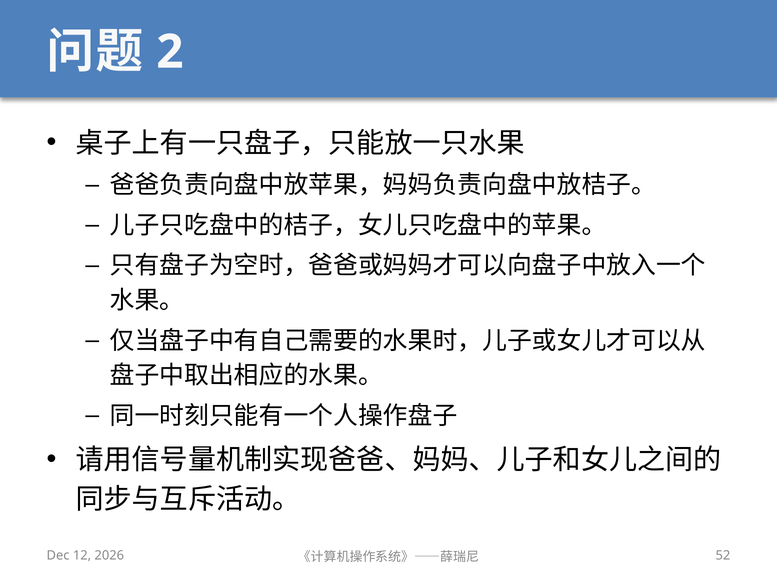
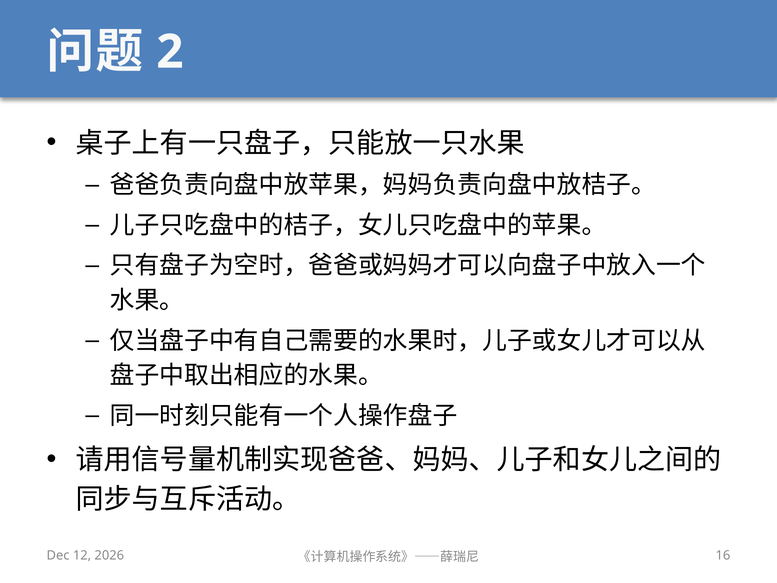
52: 52 -> 16 (723, 555)
